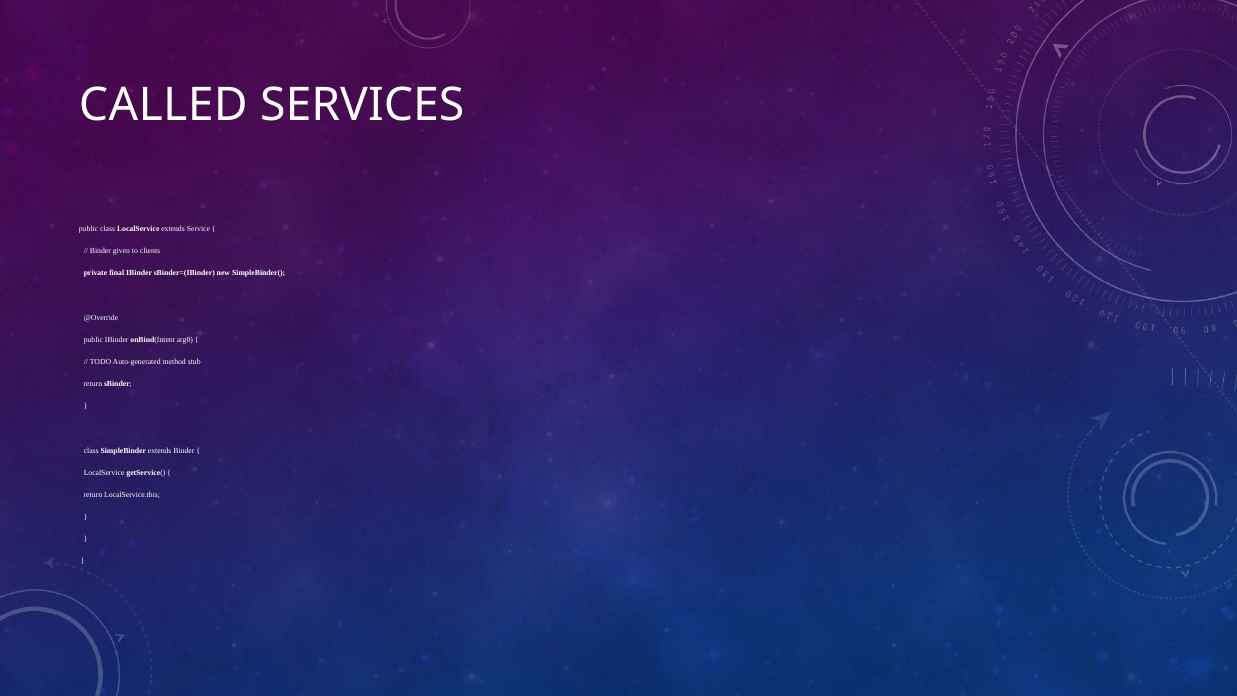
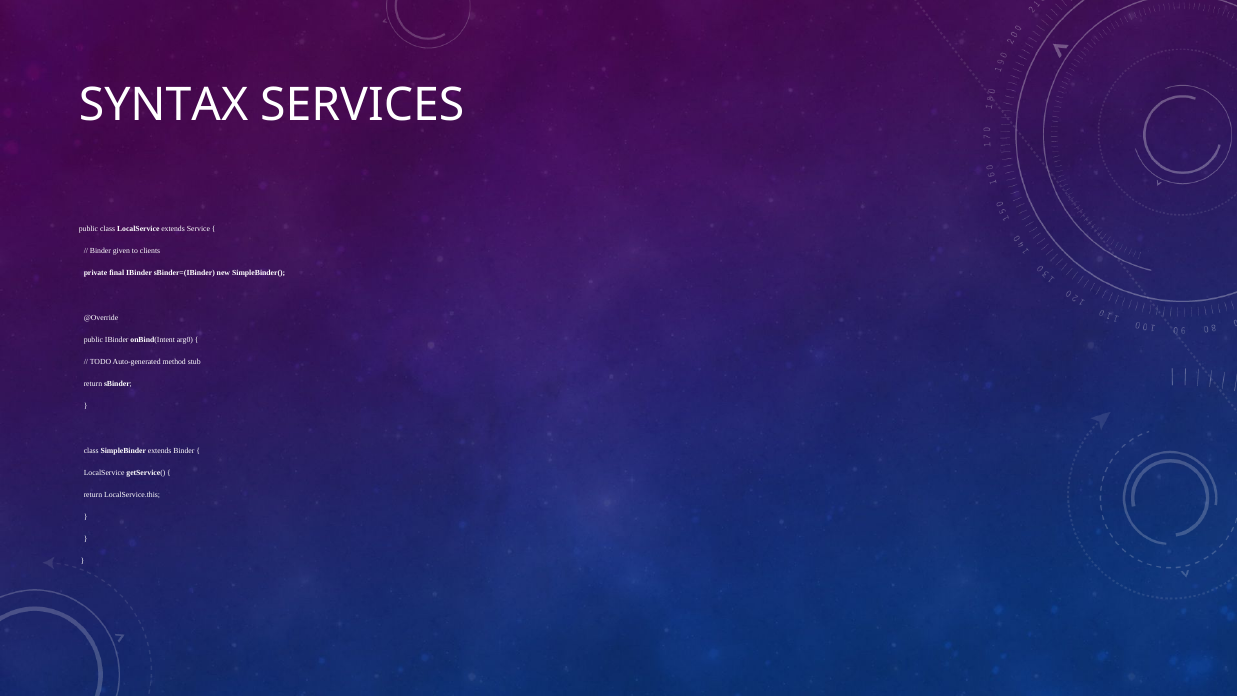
CALLED: CALLED -> SYNTAX (164, 105)
